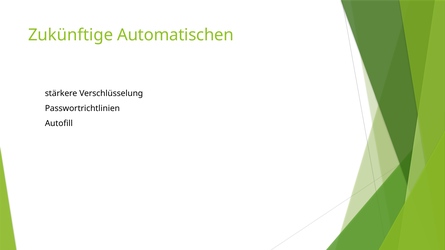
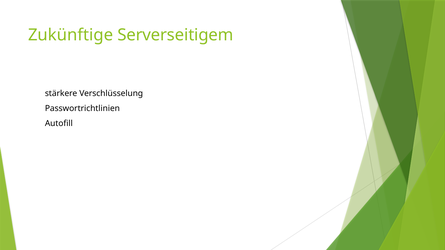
Automatischen: Automatischen -> Serverseitigem (175, 35)
